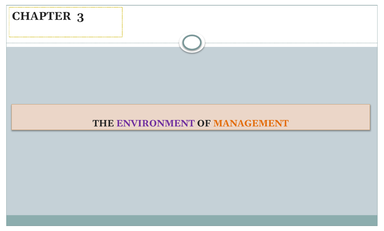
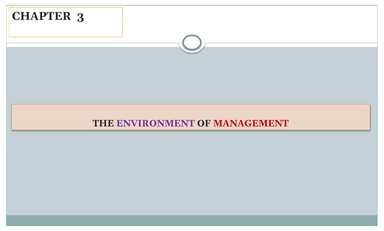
MANAGEMENT colour: orange -> red (251, 123)
